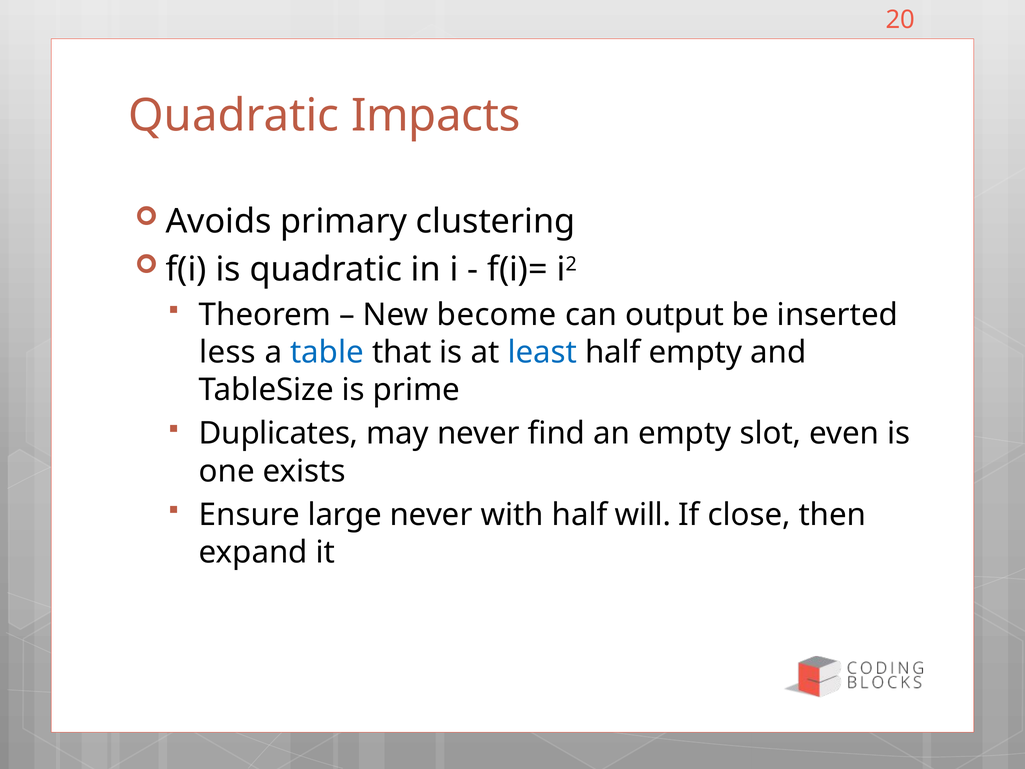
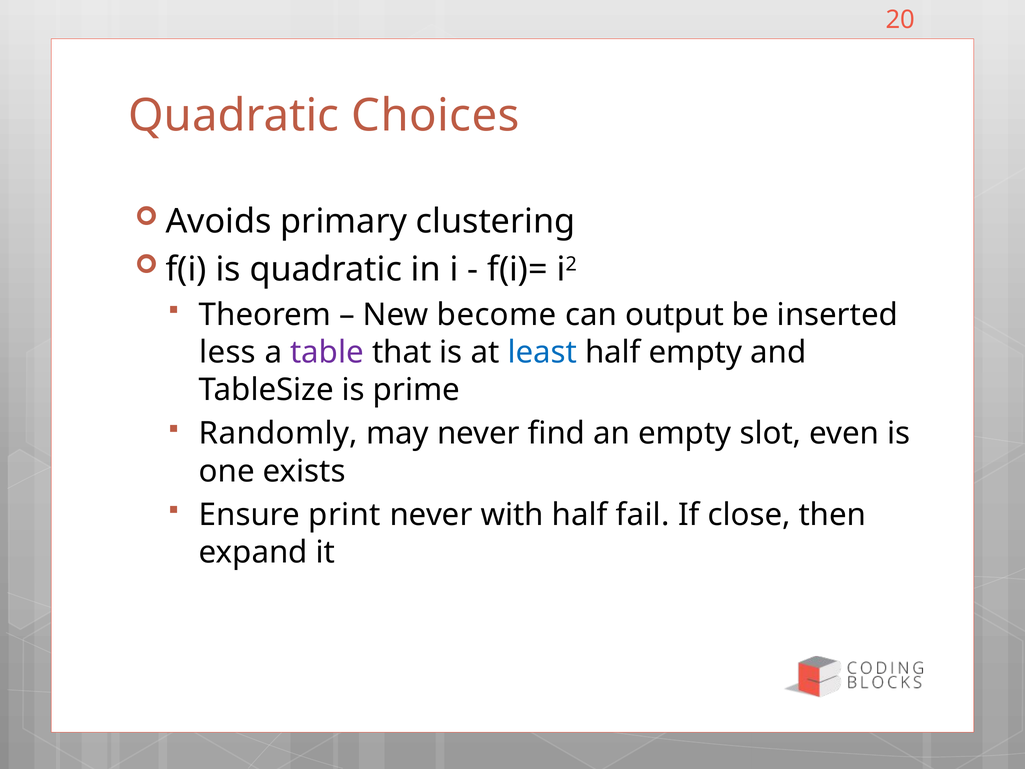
Impacts: Impacts -> Choices (435, 116)
table colour: blue -> purple (327, 352)
Duplicates: Duplicates -> Randomly (278, 433)
large: large -> print (345, 515)
will: will -> fail (643, 515)
